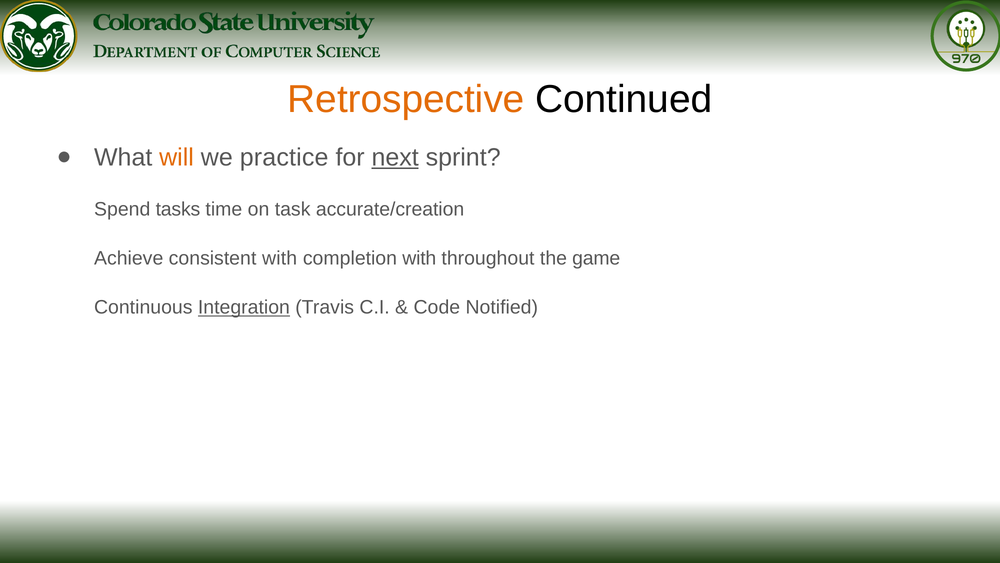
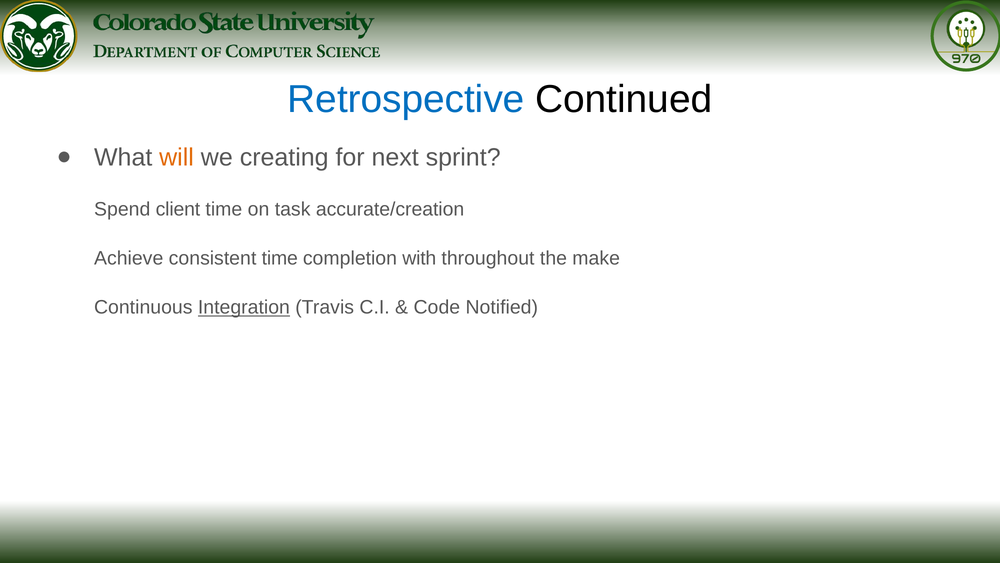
Retrospective colour: orange -> blue (406, 99)
practice: practice -> creating (284, 157)
next underline: present -> none (395, 157)
tasks: tasks -> client (178, 209)
consistent with: with -> time (280, 258)
game: game -> make (596, 258)
